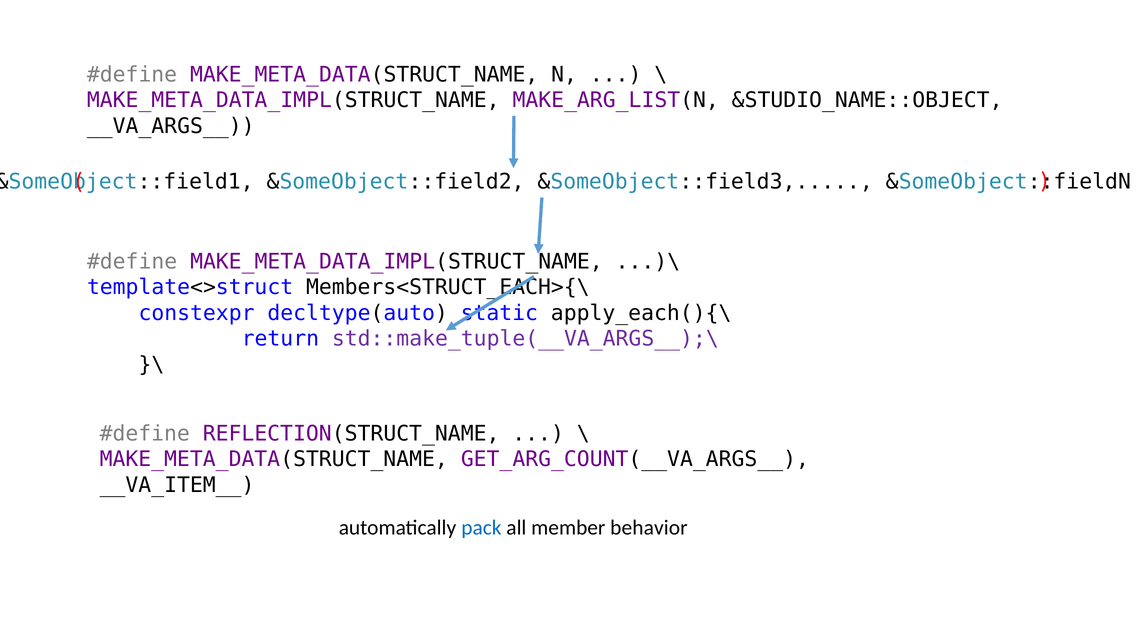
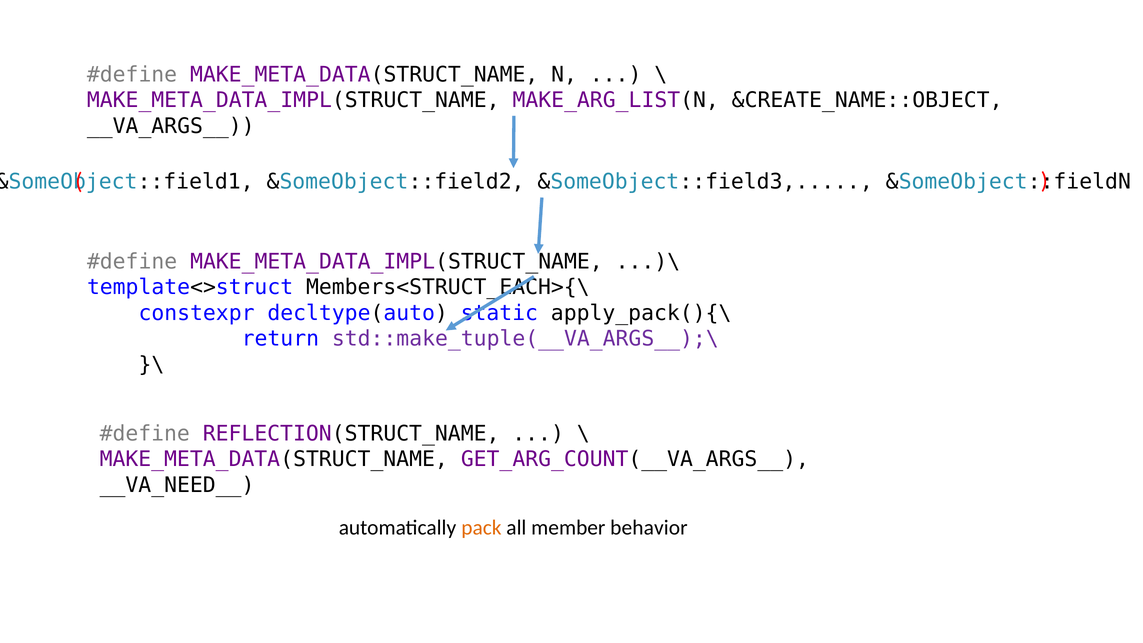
&STUDIO_NAME::OBJECT: &STUDIO_NAME::OBJECT -> &CREATE_NAME::OBJECT (867, 100)
apply_each(){\: apply_each(){\ -> apply_pack(){\ (641, 313)
__VA_ITEM__: __VA_ITEM__ -> __VA_NEED__ (177, 485)
pack colour: blue -> orange (481, 528)
